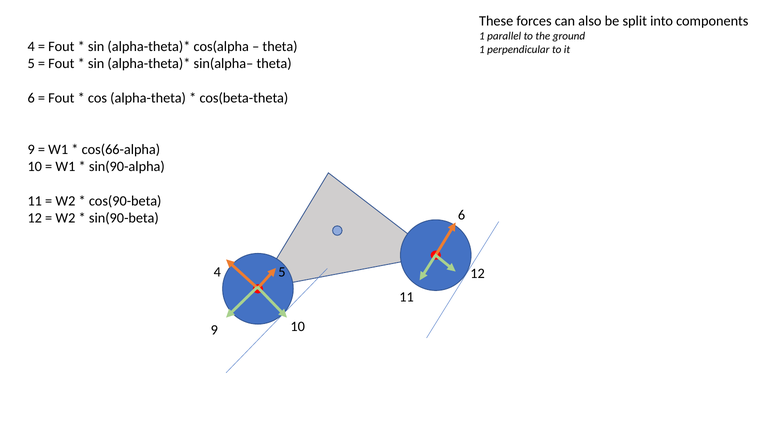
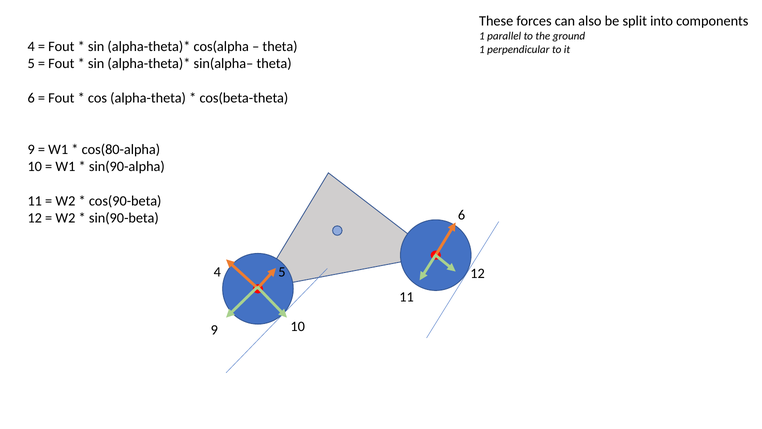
cos(66-alpha: cos(66-alpha -> cos(80-alpha (121, 149)
